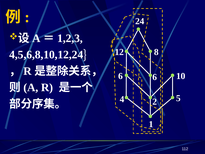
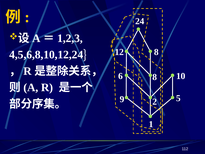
6 6: 6 -> 8 (155, 77)
4: 4 -> 9 (122, 99)
